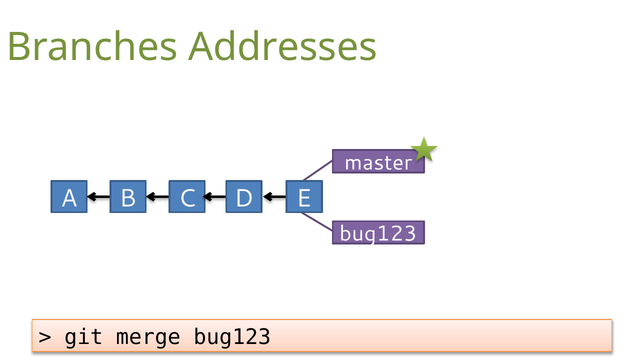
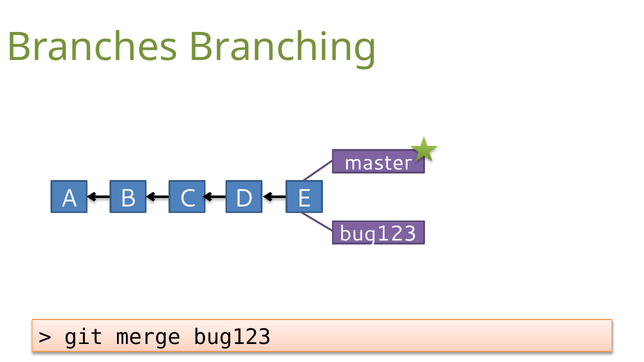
Addresses: Addresses -> Branching (283, 47)
